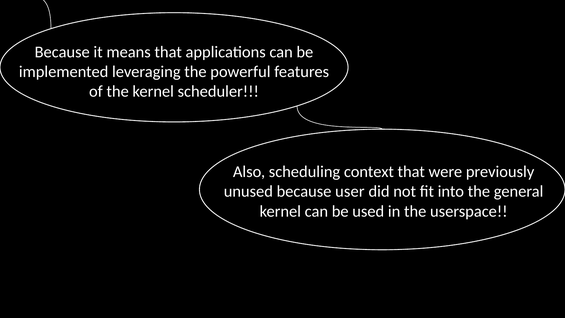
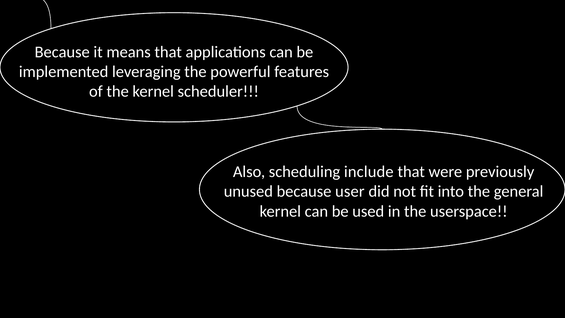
context: context -> include (369, 172)
